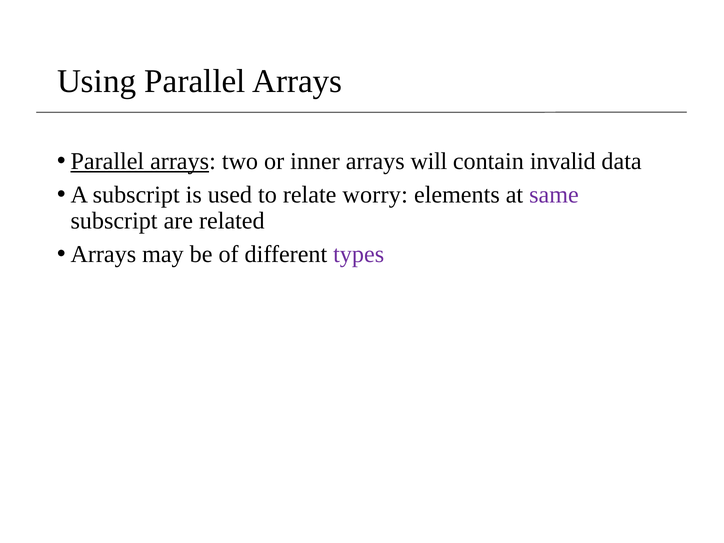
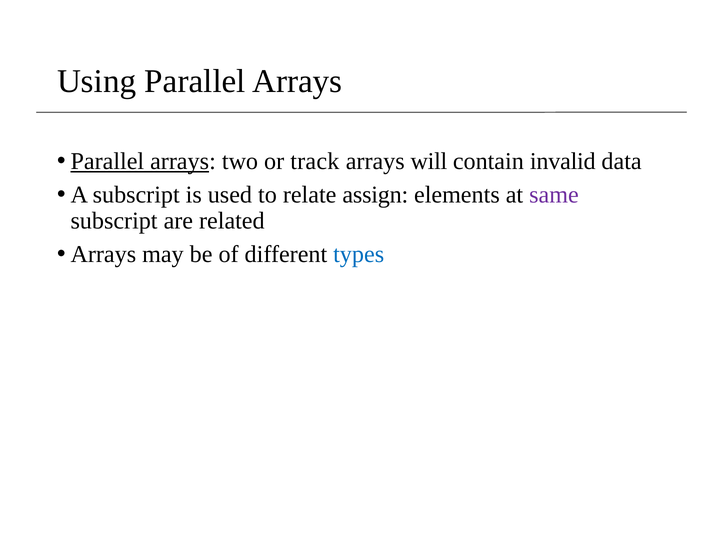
inner: inner -> track (315, 161)
worry: worry -> assign (375, 195)
types colour: purple -> blue (359, 254)
